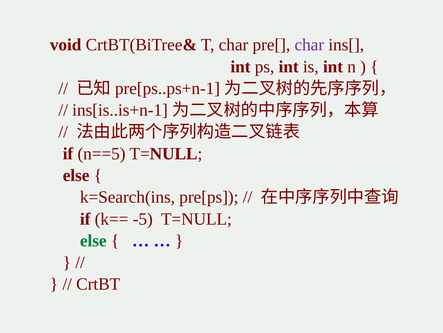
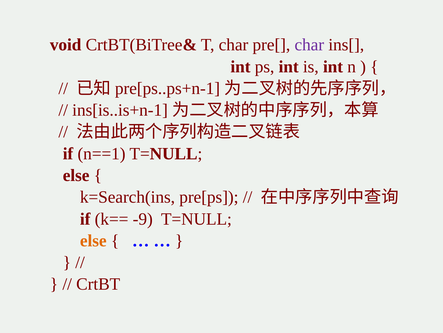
n==5: n==5 -> n==1 (102, 153)
-5: -5 -> -9 (143, 219)
else colour: green -> orange (93, 240)
